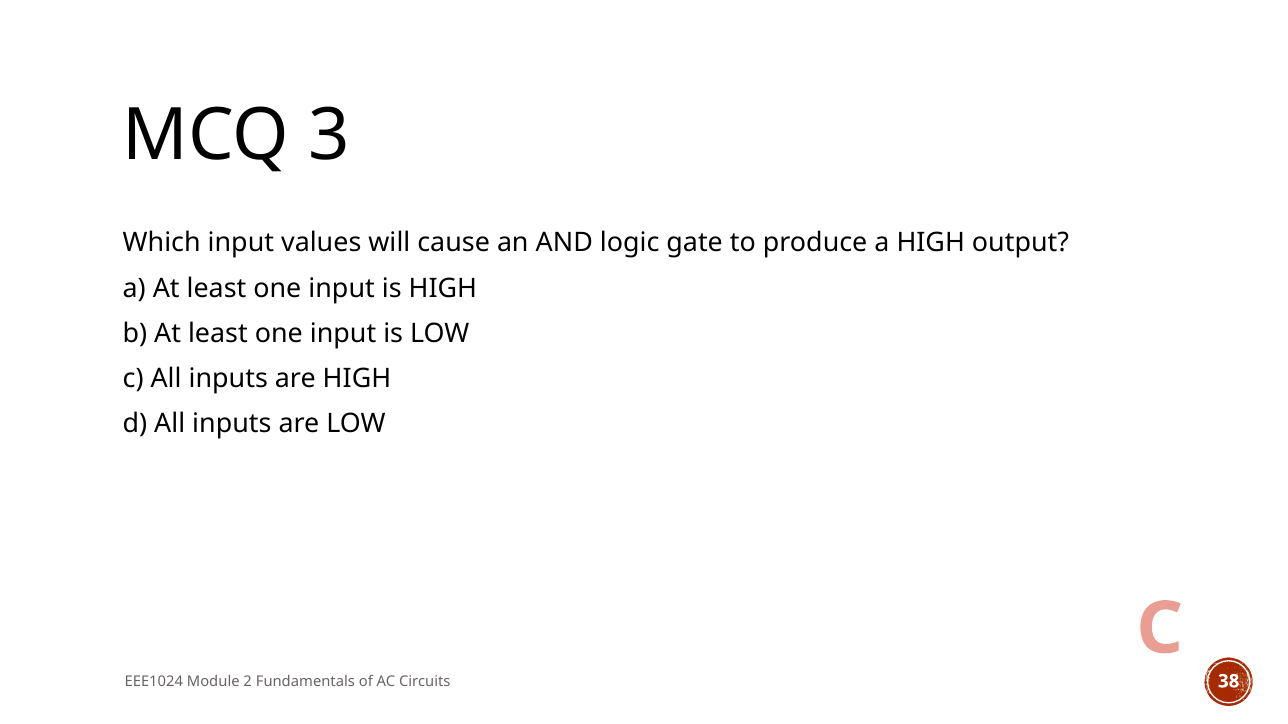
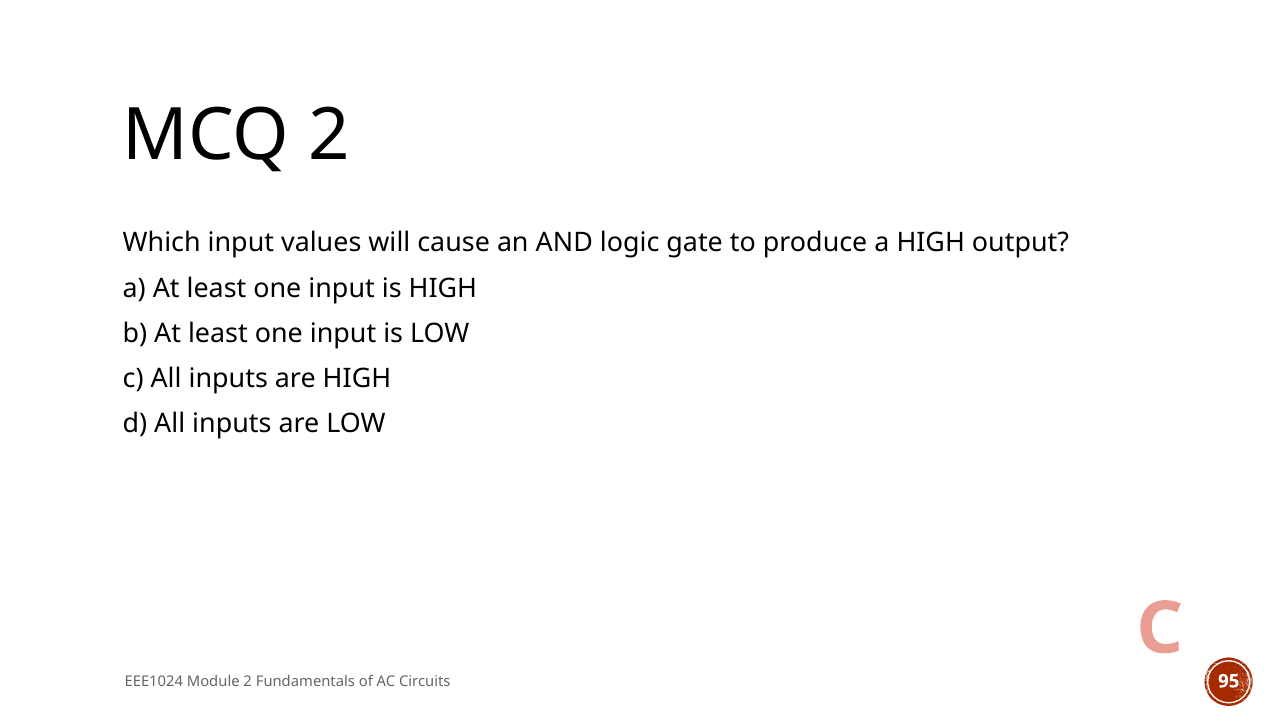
MCQ 3: 3 -> 2 (329, 136)
38: 38 -> 95 (1229, 682)
